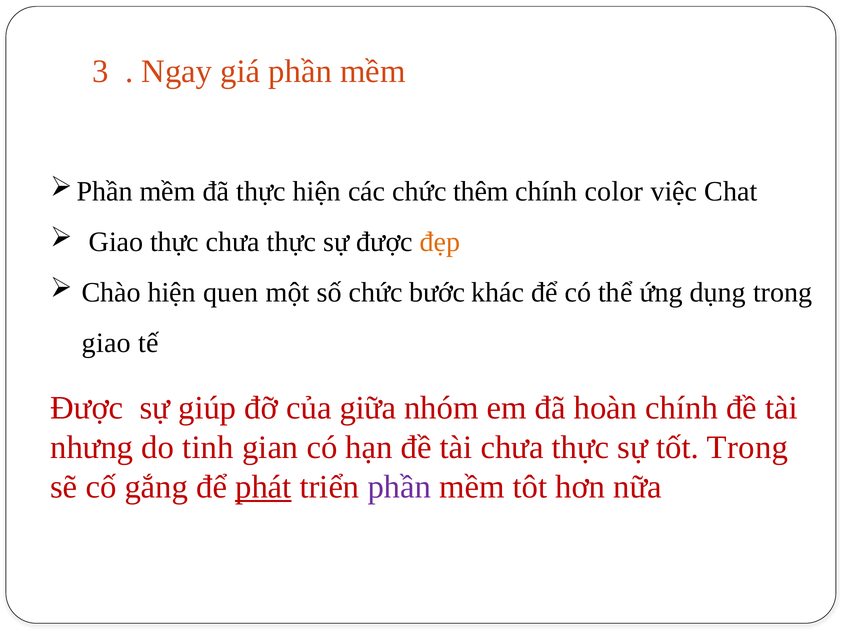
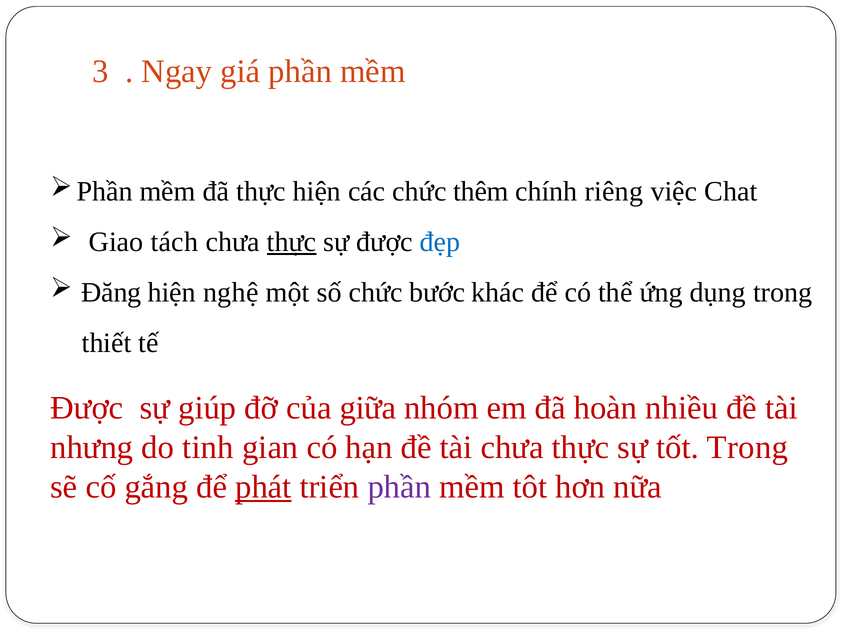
color: color -> riêng (614, 191)
Giao thực: thực -> tách (174, 242)
thực underline: none -> present (292, 242)
đẹp colour: orange -> blue (440, 242)
Chào: Chào -> Đăng (111, 292)
quen: quen -> nghệ (231, 292)
giao: giao -> thiết (107, 343)
hoàn chính: chính -> nhiều (682, 408)
